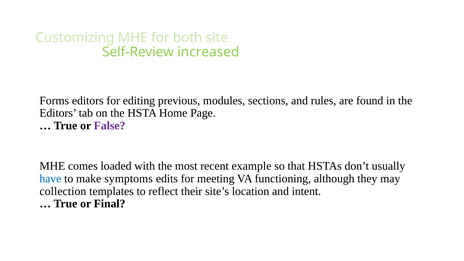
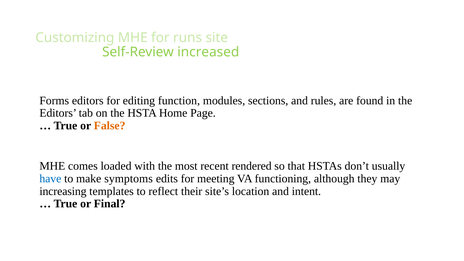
both: both -> runs (188, 38)
previous: previous -> function (179, 101)
False colour: purple -> orange (110, 126)
example: example -> rendered (252, 166)
collection: collection -> increasing (63, 191)
